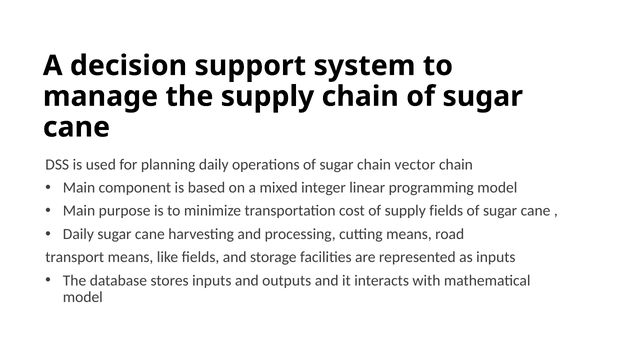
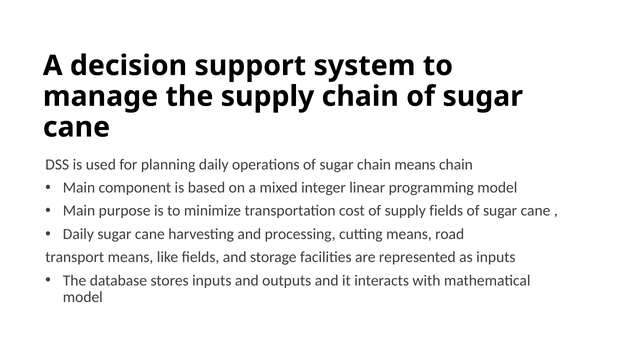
chain vector: vector -> means (415, 165)
